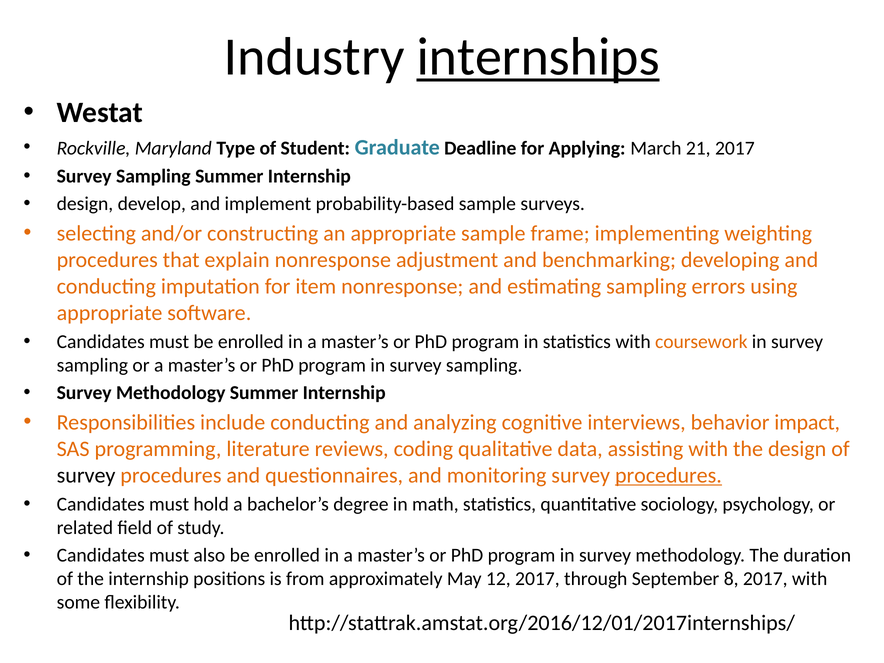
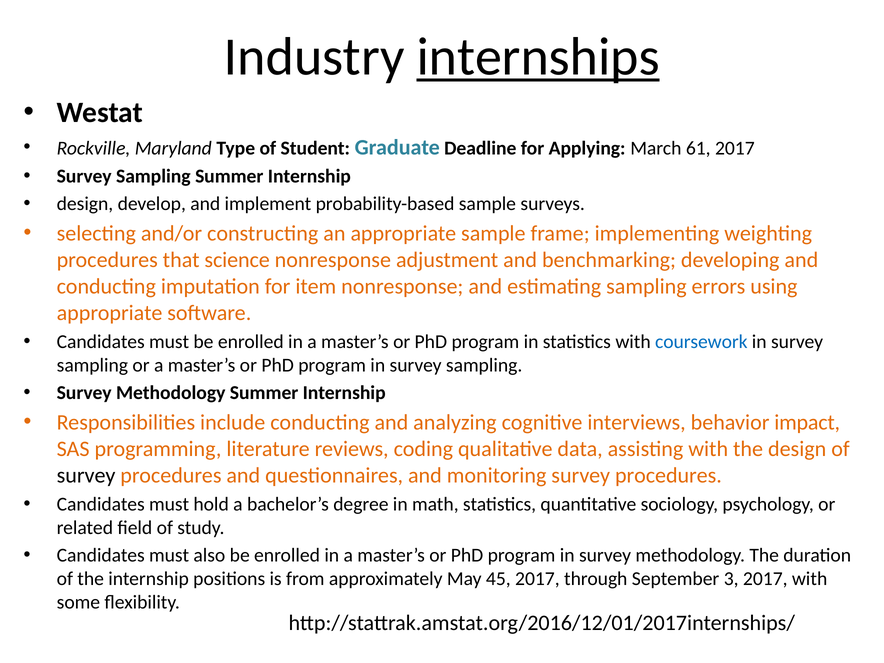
21: 21 -> 61 (698, 148)
explain: explain -> science (237, 260)
coursework colour: orange -> blue (701, 342)
procedures underline: present -> none (668, 475)
12: 12 -> 45 (498, 579)
8: 8 -> 3 (731, 579)
